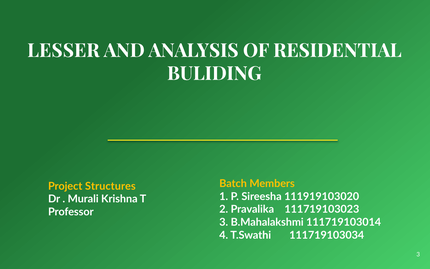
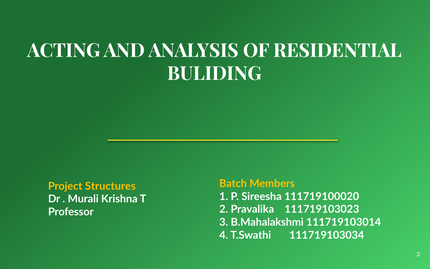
LESSER: LESSER -> ACTING (64, 51)
111919103020: 111919103020 -> 111719100020 (322, 196)
